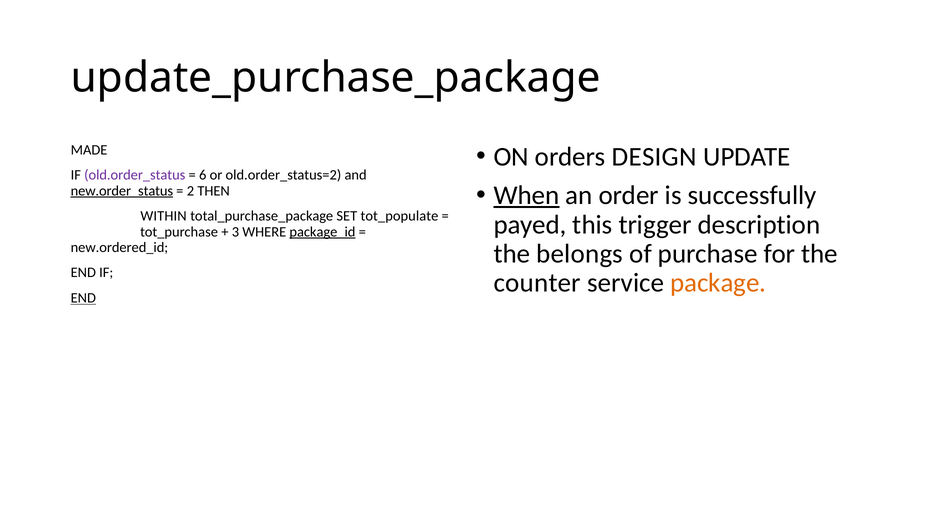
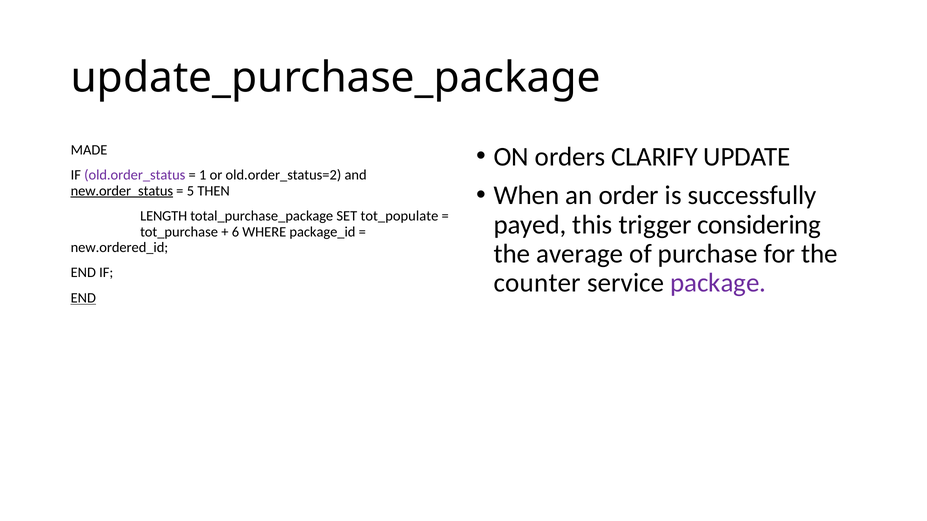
DESIGN: DESIGN -> CLARIFY (654, 157)
6: 6 -> 1 (203, 175)
When underline: present -> none (527, 196)
2: 2 -> 5 (190, 191)
WITHIN: WITHIN -> LENGTH (164, 216)
description: description -> considering (759, 225)
3: 3 -> 6 (235, 232)
package_id underline: present -> none (322, 232)
belongs: belongs -> average (580, 254)
package colour: orange -> purple (718, 283)
